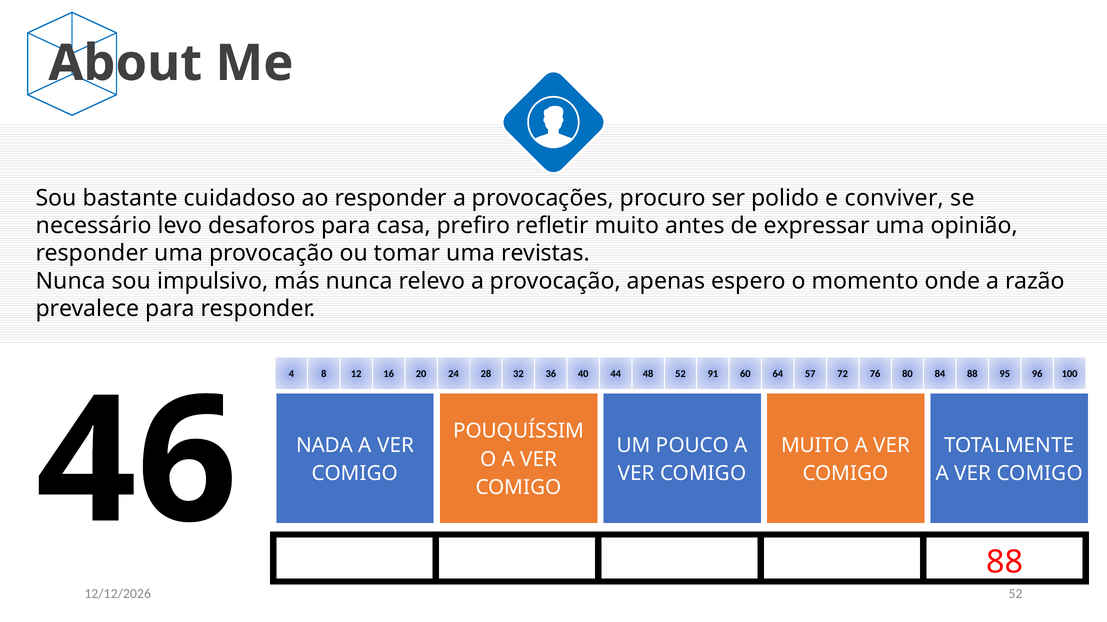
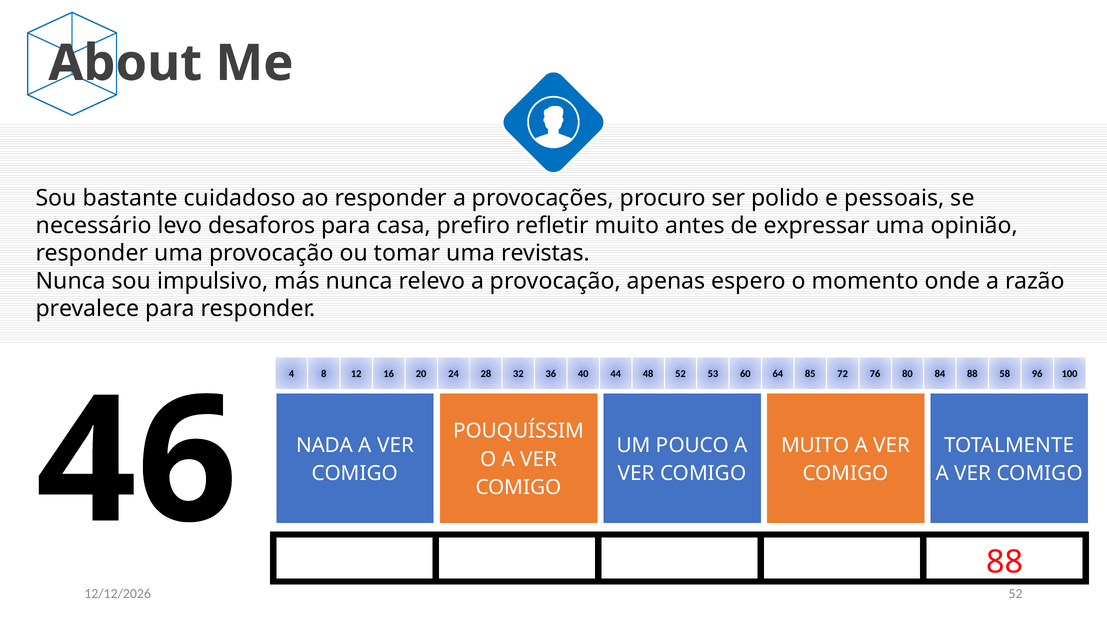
conviver: conviver -> pessoais (894, 198)
91: 91 -> 53 (713, 374)
57: 57 -> 85 (810, 374)
95: 95 -> 58 (1005, 374)
